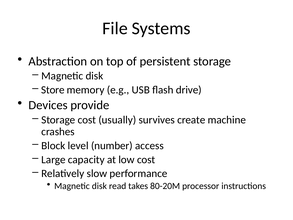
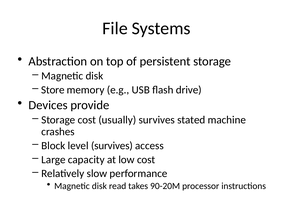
create: create -> stated (191, 120)
level number: number -> survives (112, 145)
80-20M: 80-20M -> 90-20M (165, 186)
